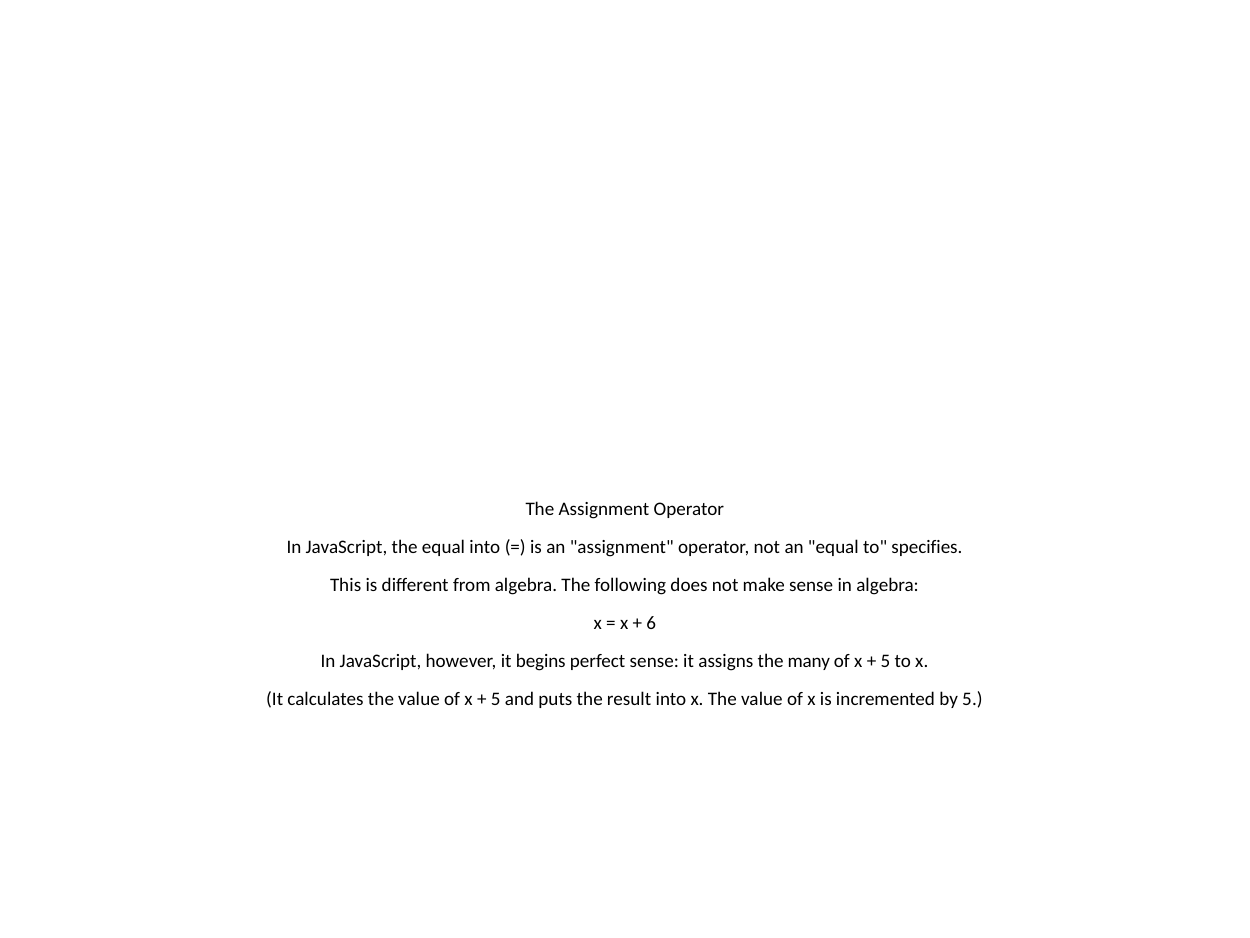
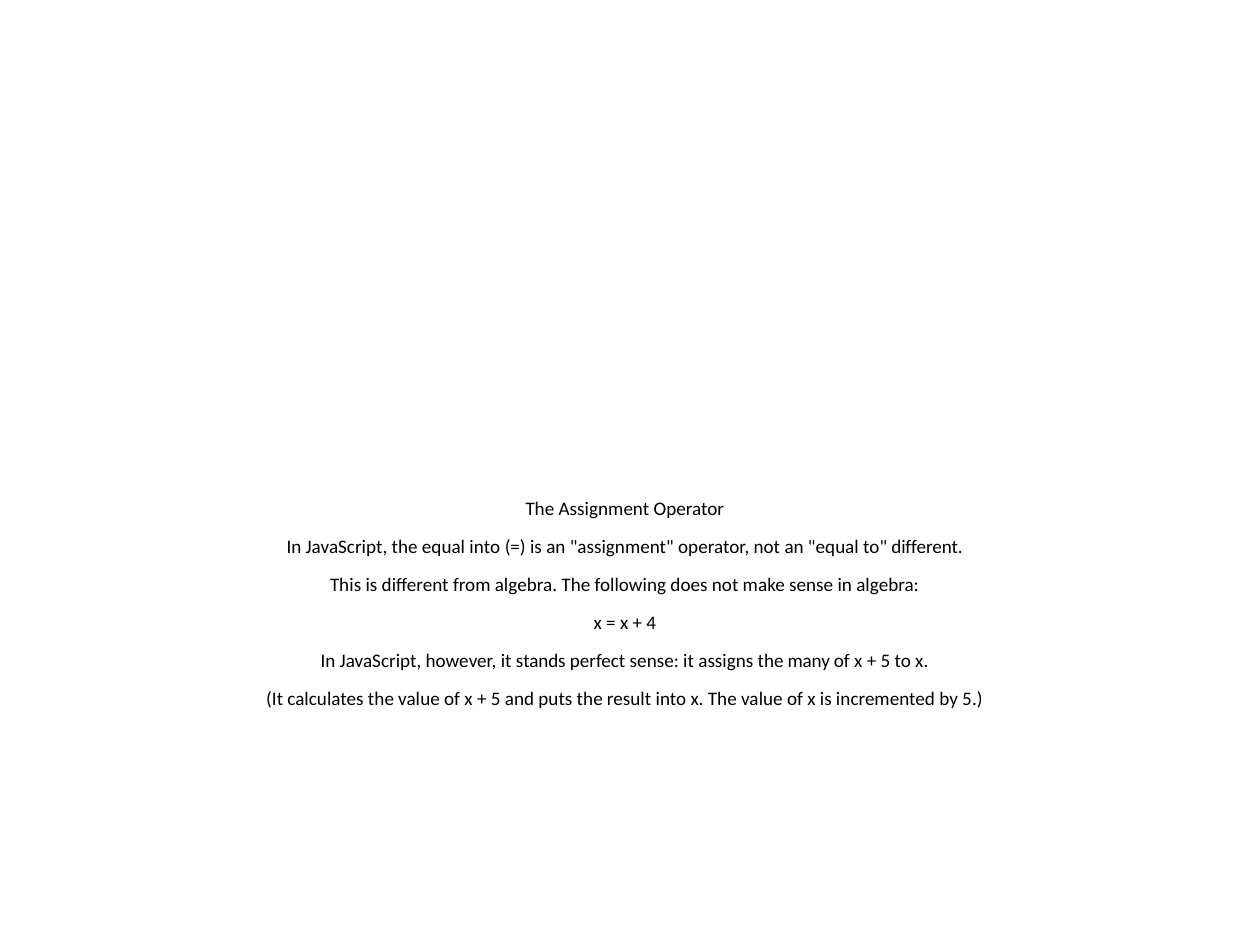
to specifies: specifies -> different (927, 547)
6: 6 -> 4 (651, 623)
begins: begins -> stands (541, 661)
